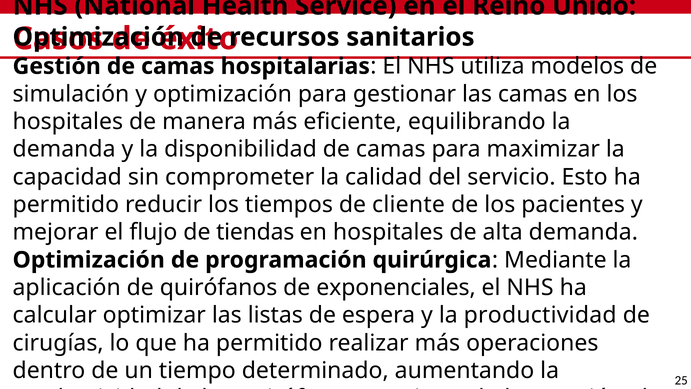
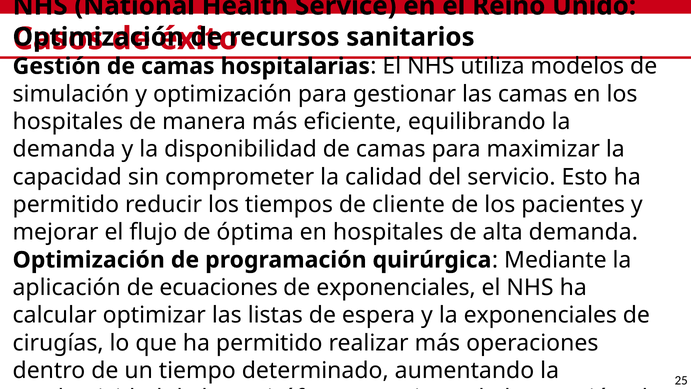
tiendas: tiendas -> óptima (255, 232)
de quirófanos: quirófanos -> ecuaciones (219, 287)
y la productividad: productividad -> exponenciales (540, 315)
